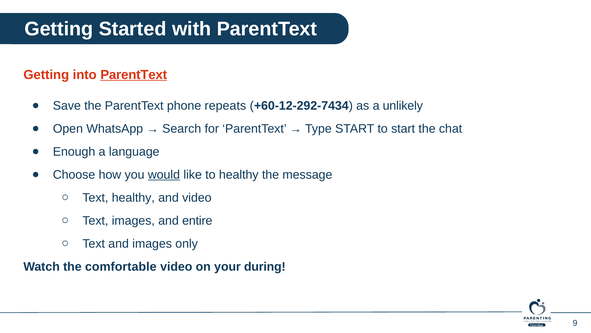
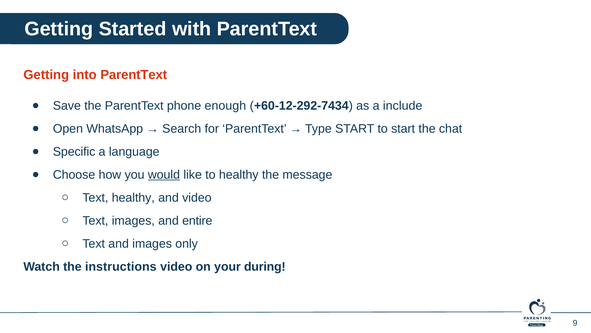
ParentText underline: present -> none (134, 75)
repeats: repeats -> enough (225, 106)
unlikely: unlikely -> include (403, 106)
Enough: Enough -> Specific (74, 152)
comfortable: comfortable -> instructions (121, 266)
